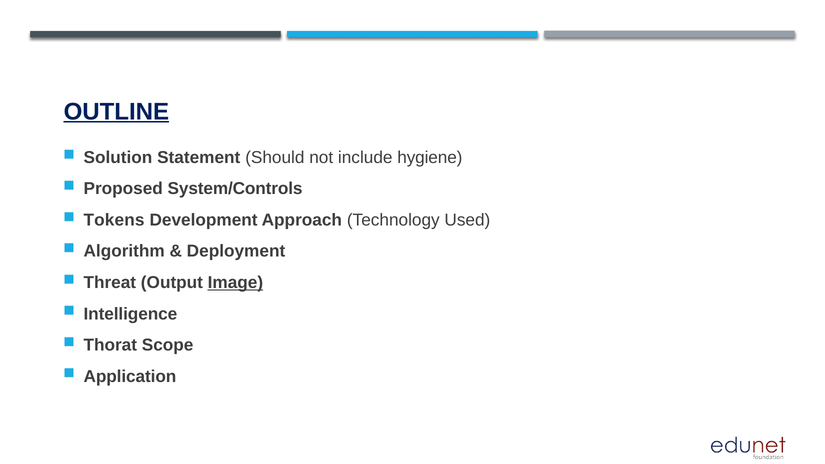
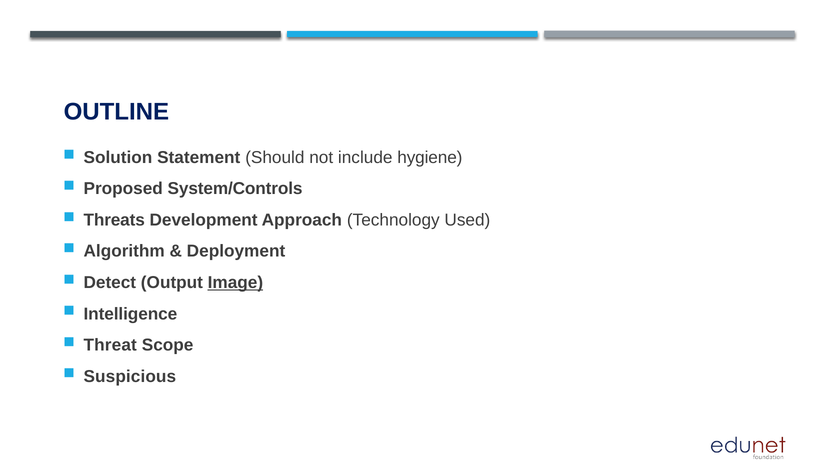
OUTLINE underline: present -> none (116, 112)
Tokens: Tokens -> Threats (114, 220)
Threat: Threat -> Detect (110, 283)
Thorat: Thorat -> Threat (110, 345)
Application: Application -> Suspicious (130, 376)
